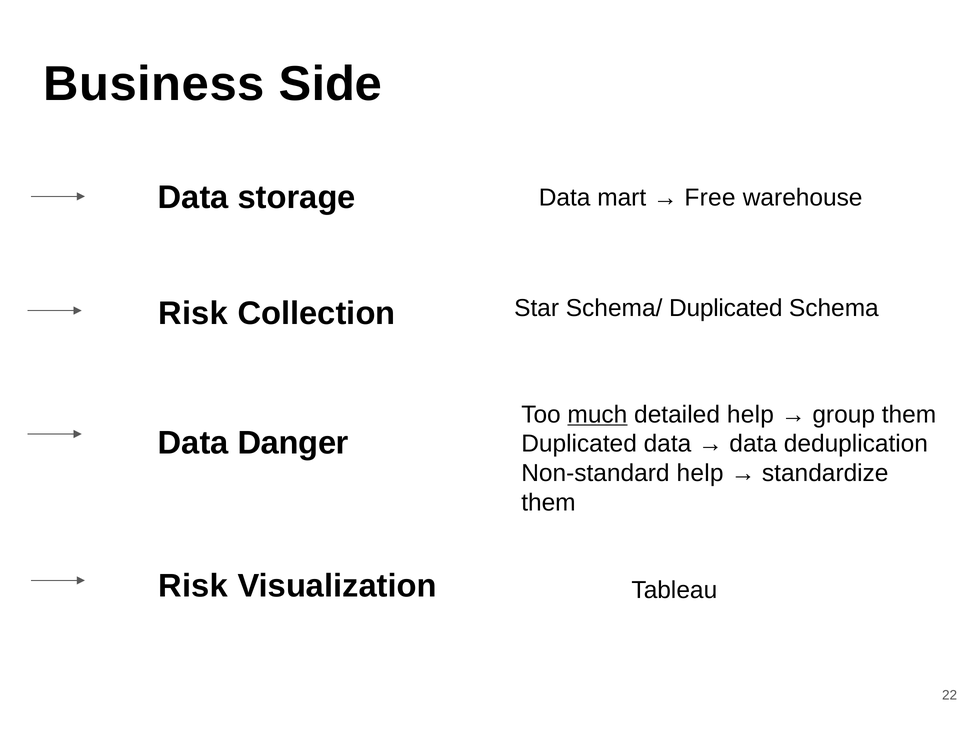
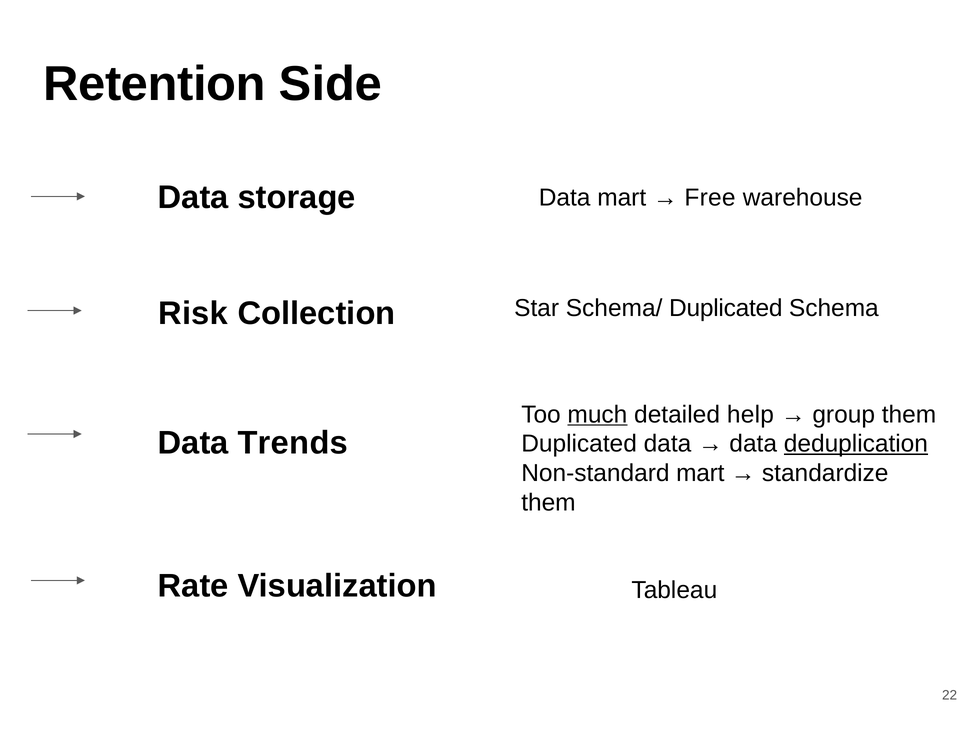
Business: Business -> Retention (154, 84)
Danger: Danger -> Trends (293, 443)
deduplication underline: none -> present (856, 444)
Non-standard help: help -> mart (700, 473)
Risk: Risk -> Rate (193, 586)
